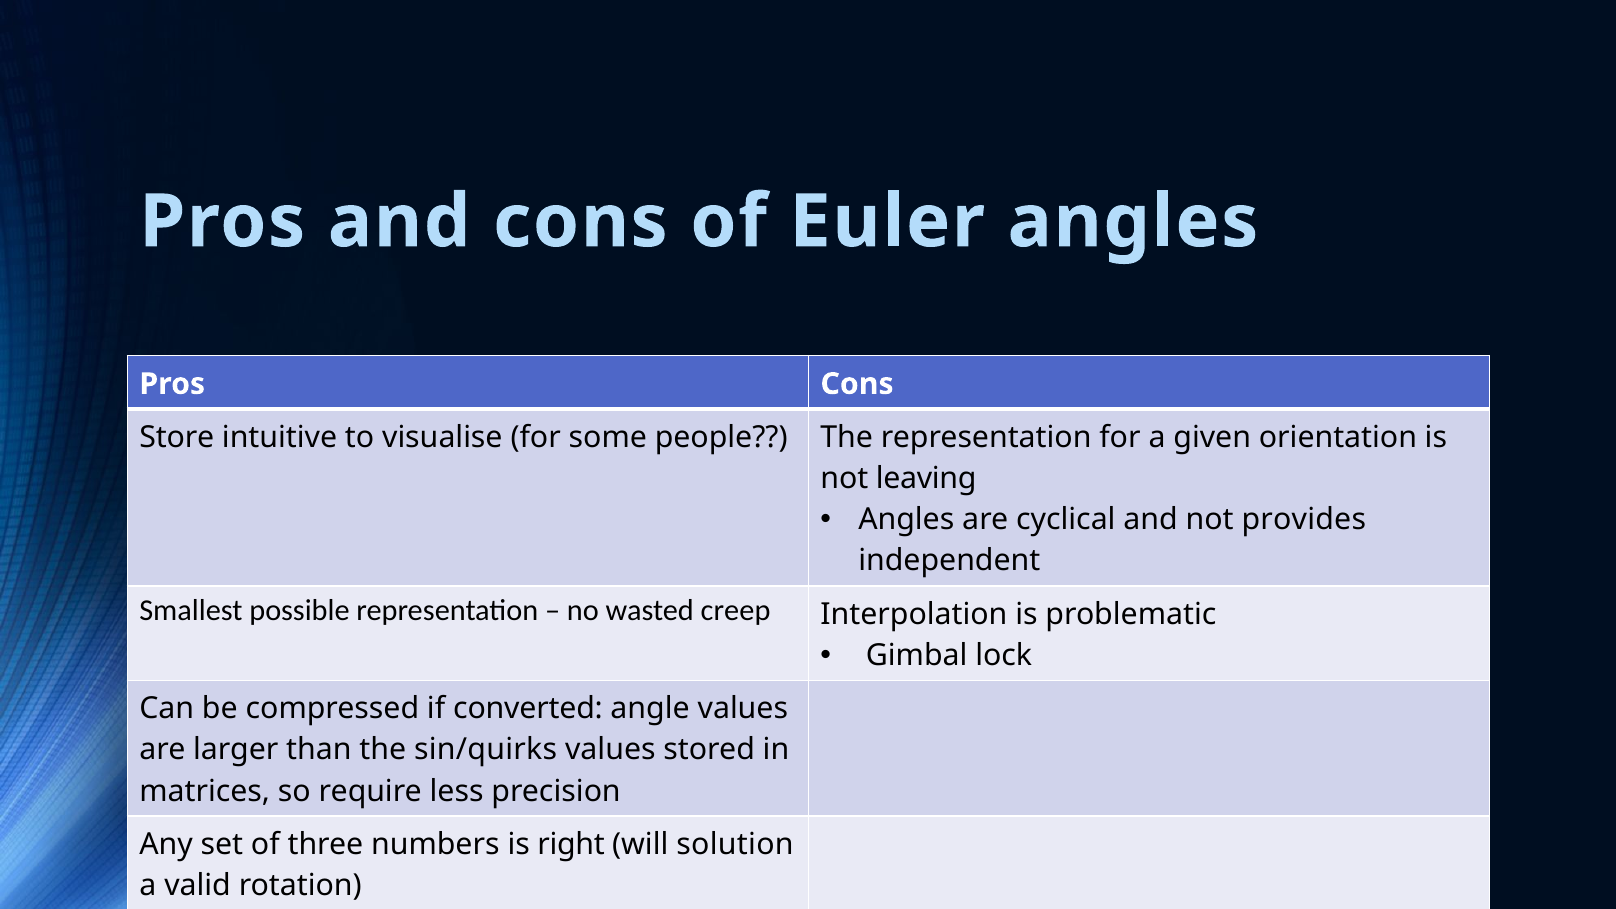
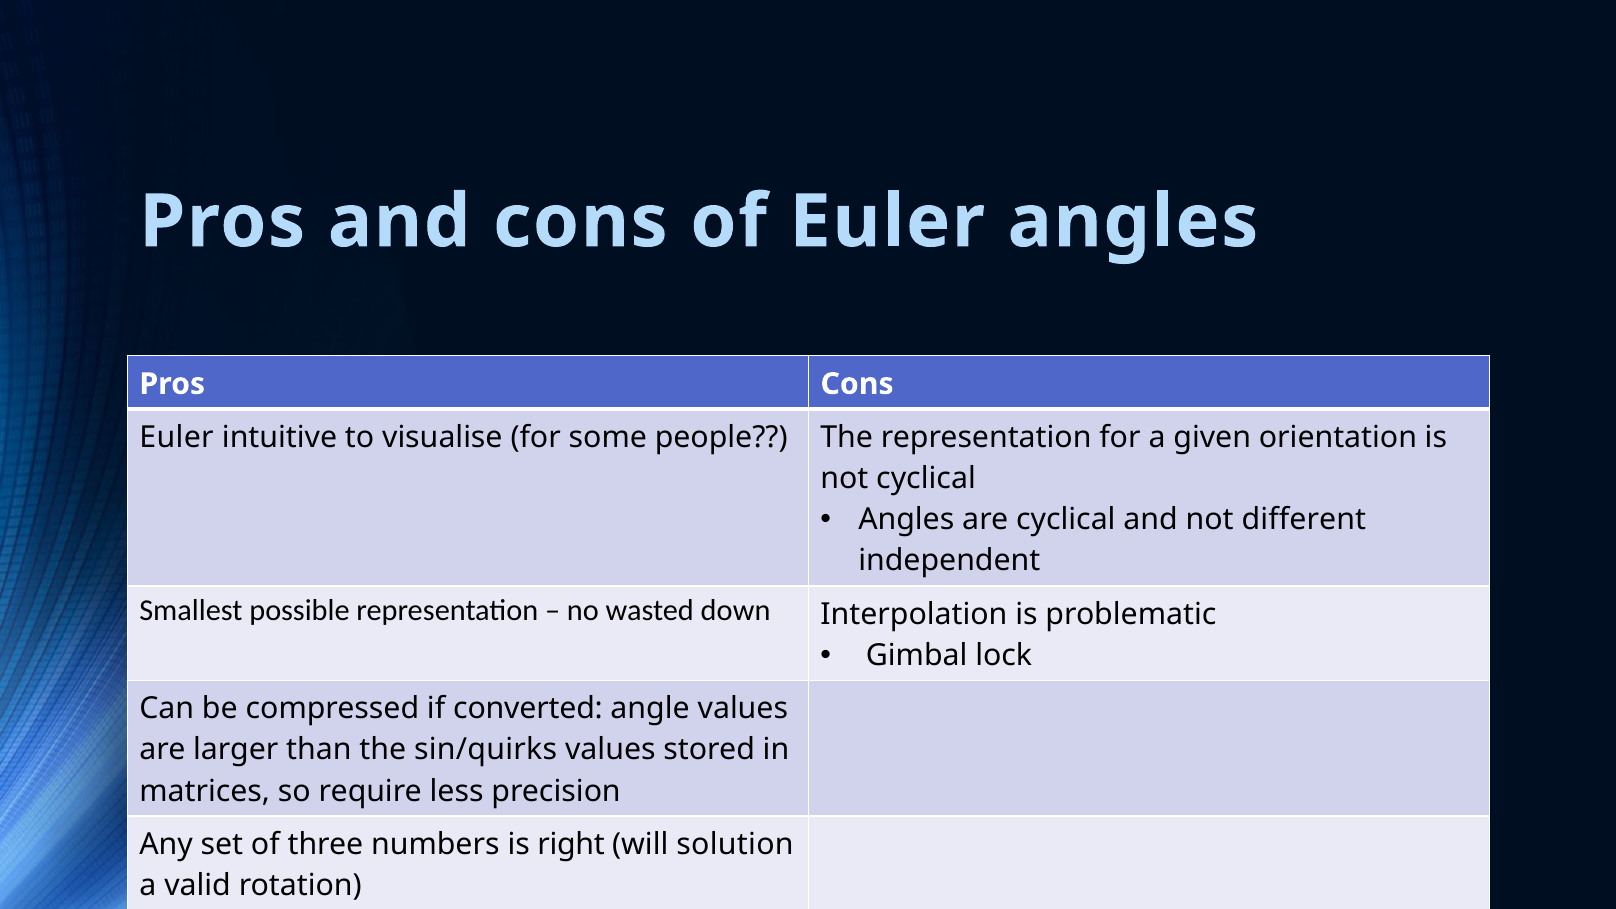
Store: Store -> Euler (177, 437)
not leaving: leaving -> cyclical (926, 479)
provides: provides -> different (1304, 520)
creep: creep -> down (736, 611)
